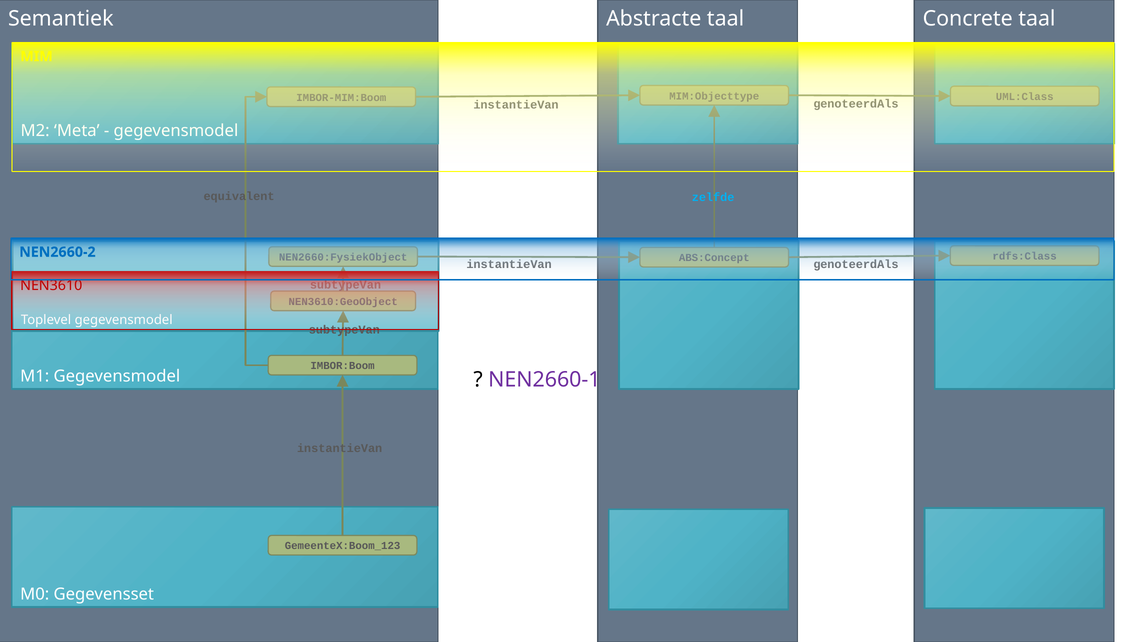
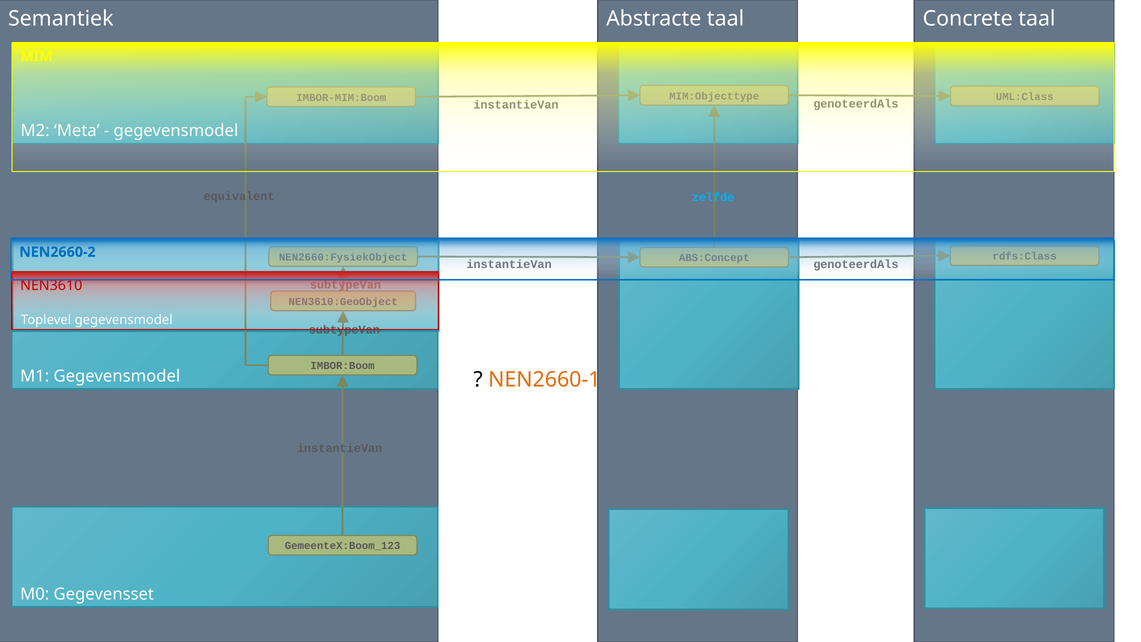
NEN2660-1 colour: purple -> orange (544, 380)
